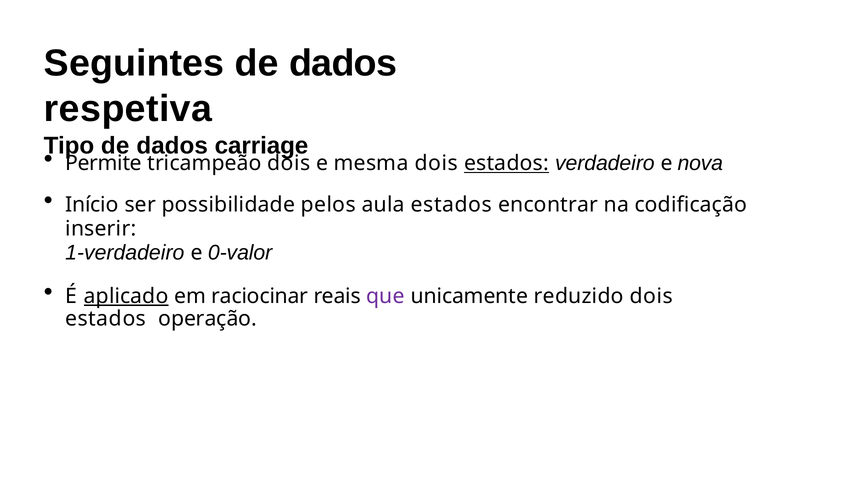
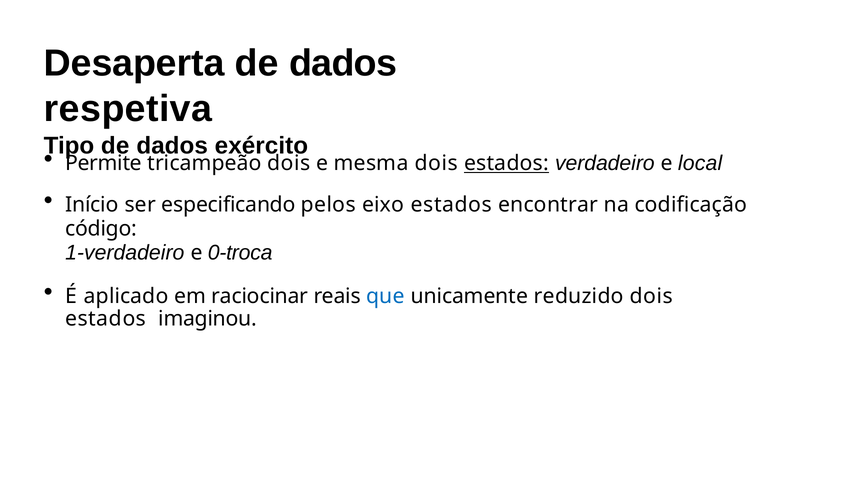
Seguintes: Seguintes -> Desaperta (134, 63)
carriage: carriage -> exército (261, 146)
nova: nova -> local (700, 163)
possibilidade: possibilidade -> especificando (229, 205)
aula: aula -> eixo (383, 205)
inserir: inserir -> código (101, 229)
0-valor: 0-valor -> 0-troca (240, 253)
aplicado underline: present -> none (126, 296)
que colour: purple -> blue (385, 296)
operação: operação -> imaginou (208, 319)
